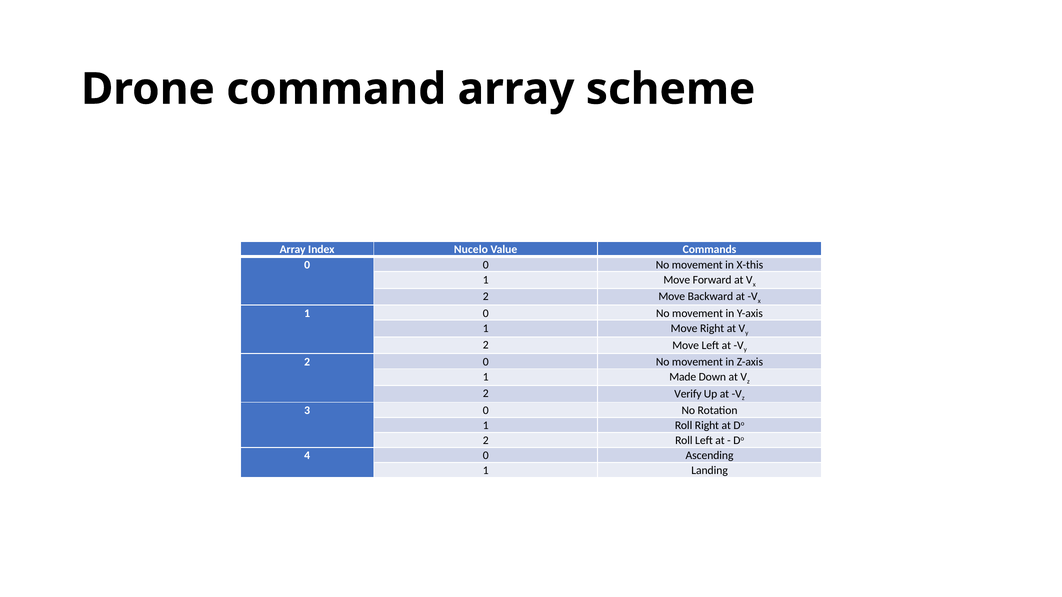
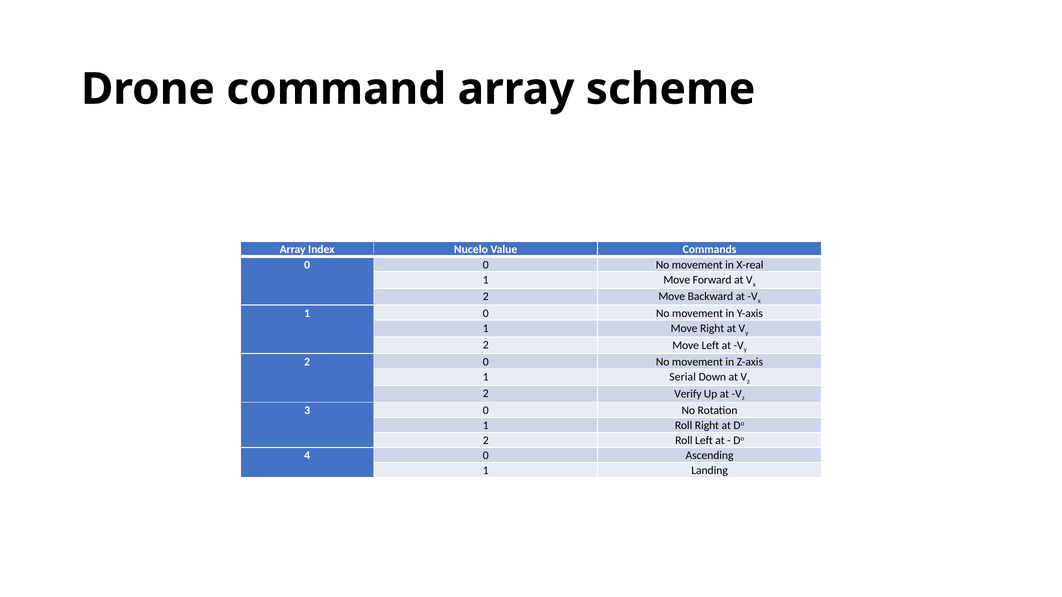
X-this: X-this -> X-real (750, 265)
Made: Made -> Serial (683, 377)
